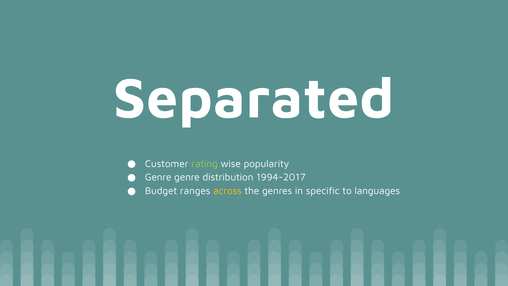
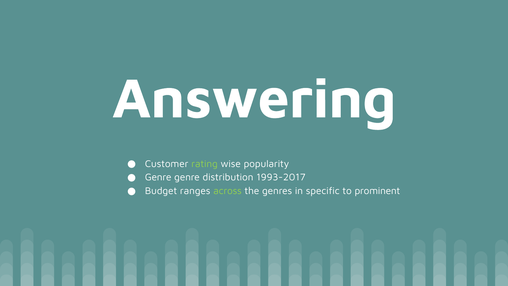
Separated: Separated -> Answering (254, 99)
1994-2017: 1994-2017 -> 1993-2017 (281, 177)
across colour: yellow -> light green (228, 191)
languages: languages -> prominent (377, 191)
